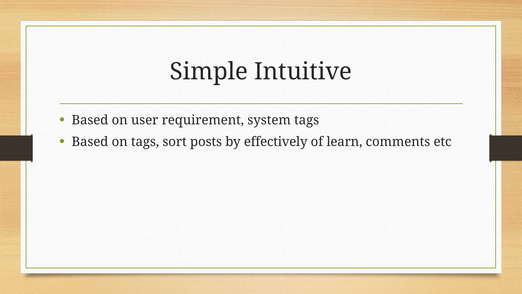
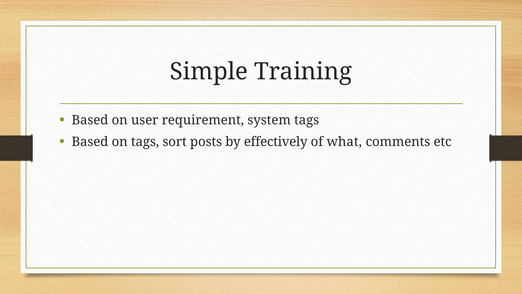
Intuitive: Intuitive -> Training (303, 72)
learn: learn -> what (344, 142)
